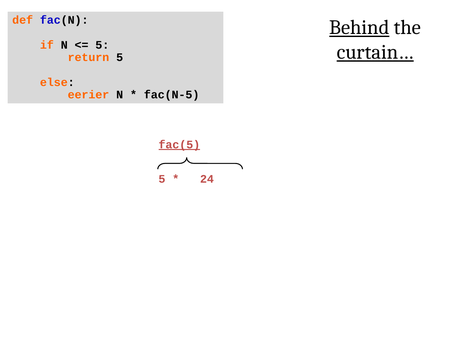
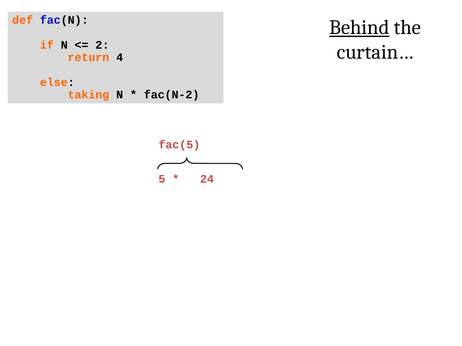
5: 5 -> 2 (102, 45)
curtain… underline: present -> none (375, 52)
return 5: 5 -> 4 (120, 58)
eerier: eerier -> taking (88, 95)
fac(N-5: fac(N-5 -> fac(N-2 (172, 95)
fac(5 underline: present -> none (179, 145)
